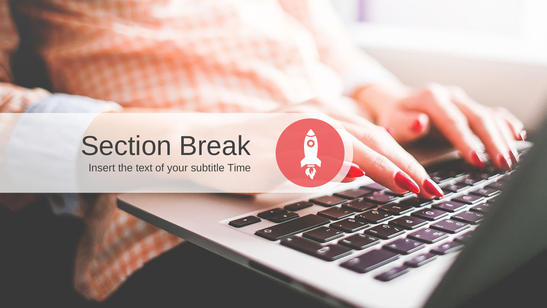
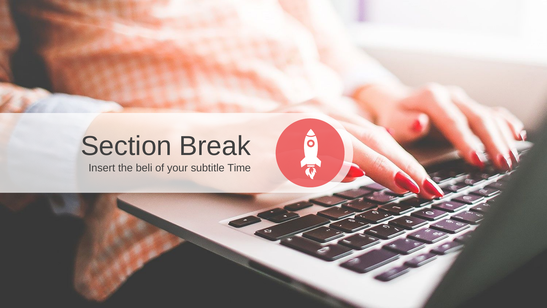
text: text -> beli (144, 168)
